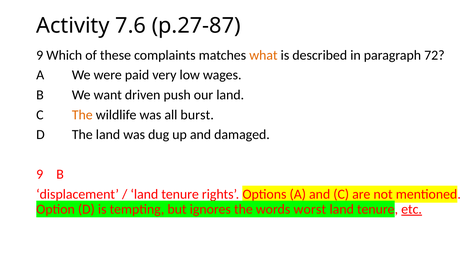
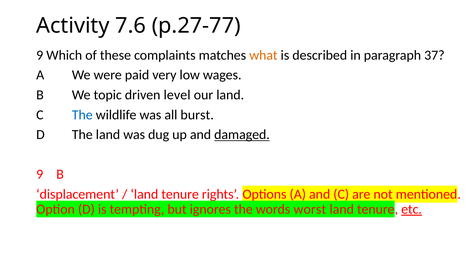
p.27-87: p.27-87 -> p.27-77 (196, 26)
72: 72 -> 37 (434, 55)
want: want -> topic (108, 95)
push: push -> level (177, 95)
The colour: orange -> blue (82, 115)
damaged underline: none -> present (242, 135)
